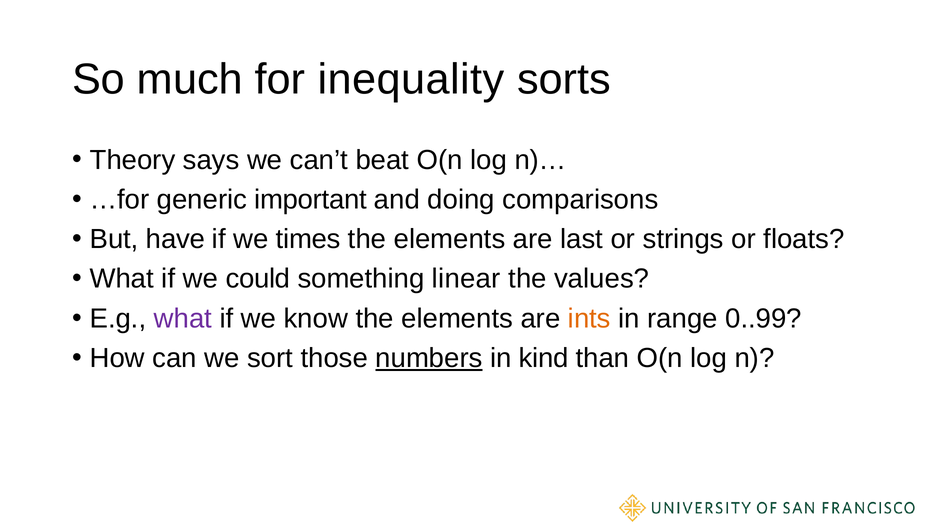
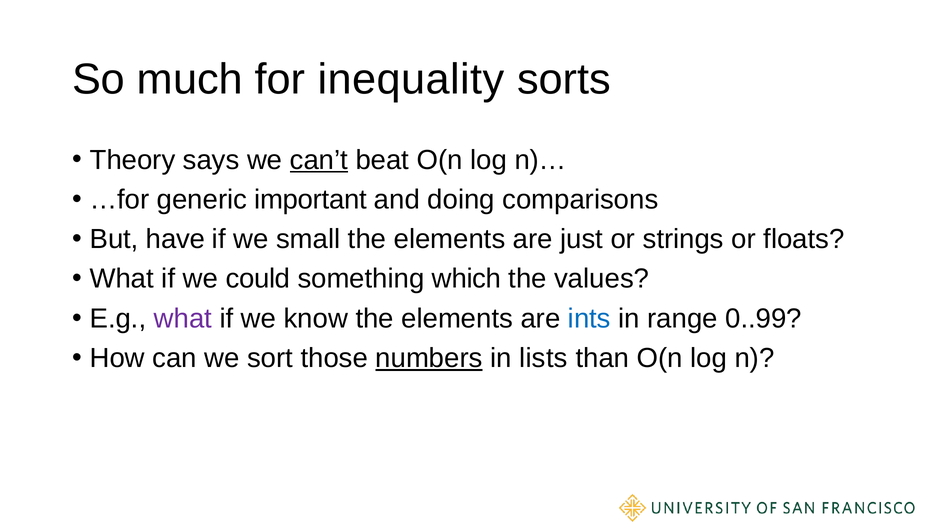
can’t underline: none -> present (319, 160)
times: times -> small (308, 239)
last: last -> just (582, 239)
linear: linear -> which (467, 279)
ints colour: orange -> blue (589, 318)
kind: kind -> lists (543, 358)
